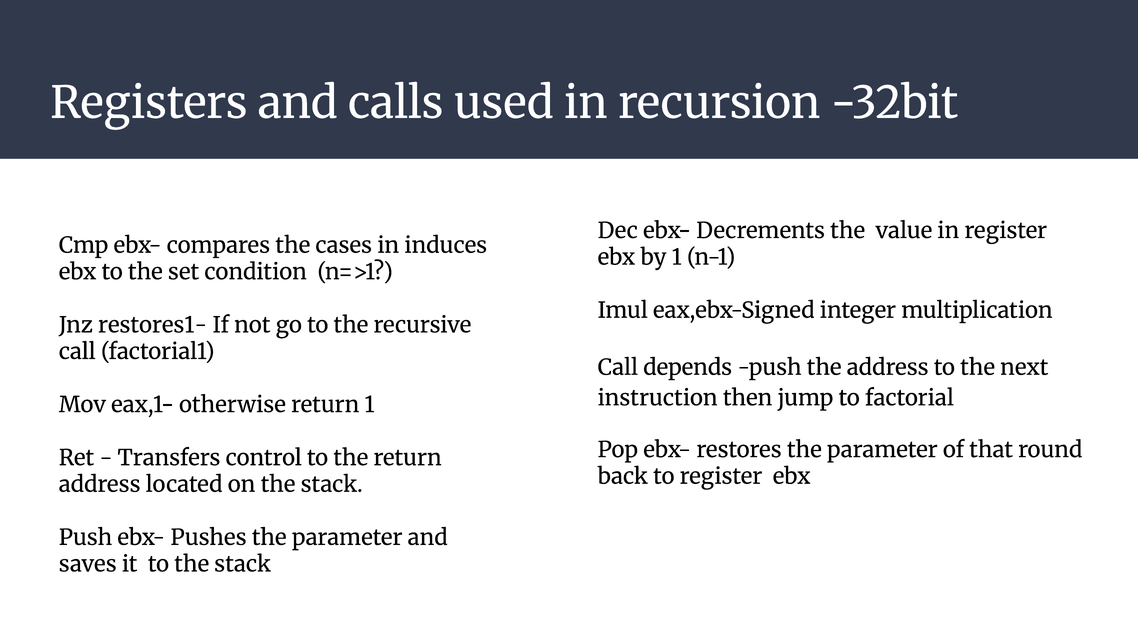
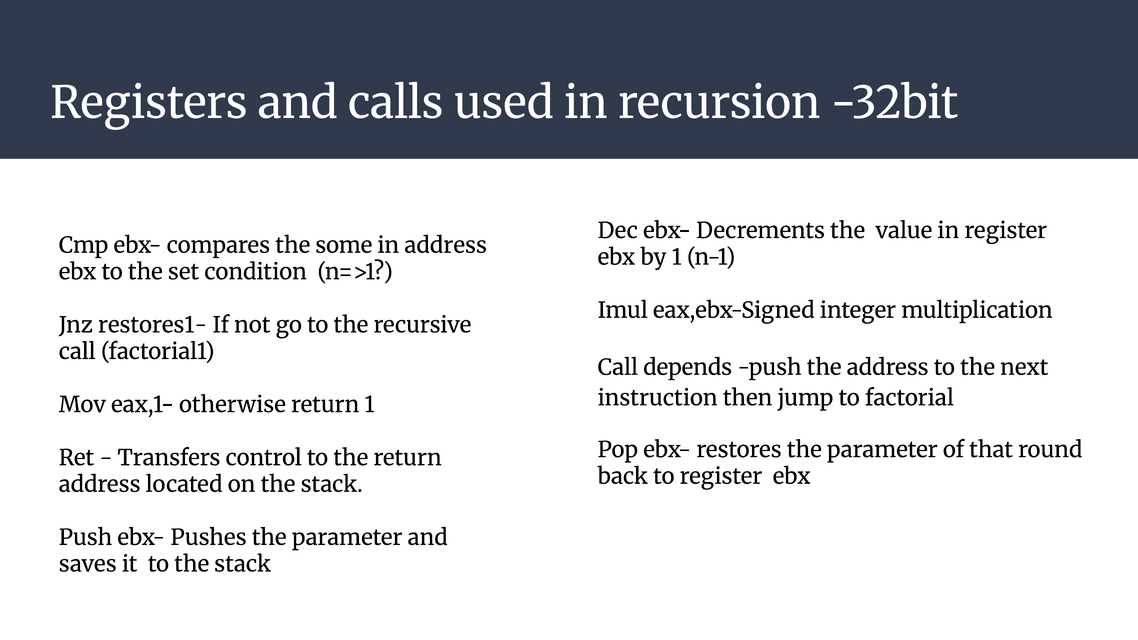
cases: cases -> some (344, 246)
in induces: induces -> address (446, 246)
